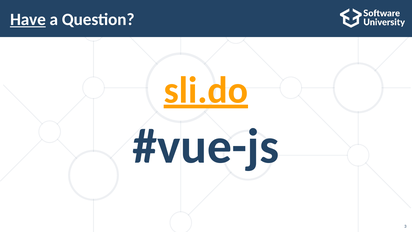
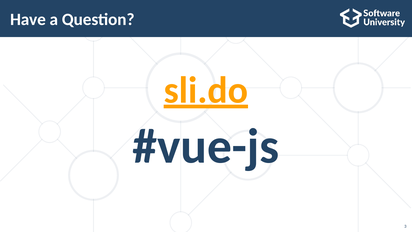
Have underline: present -> none (28, 20)
